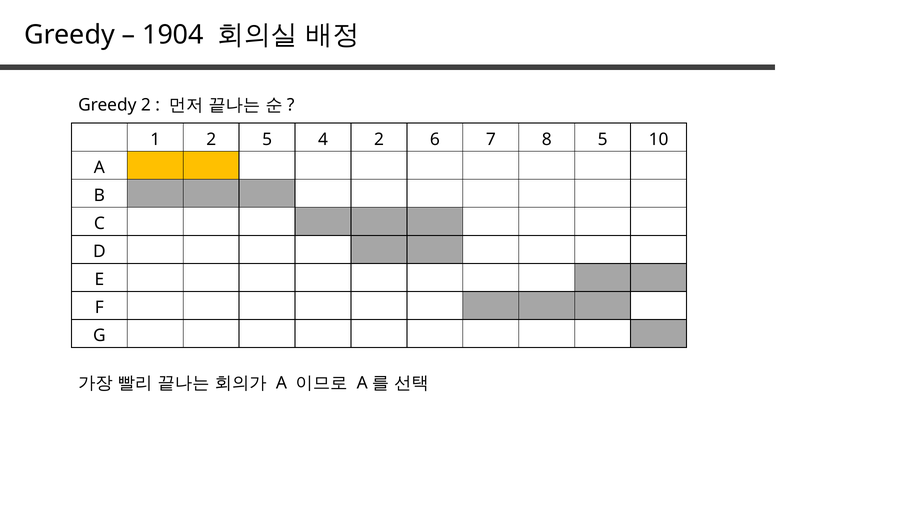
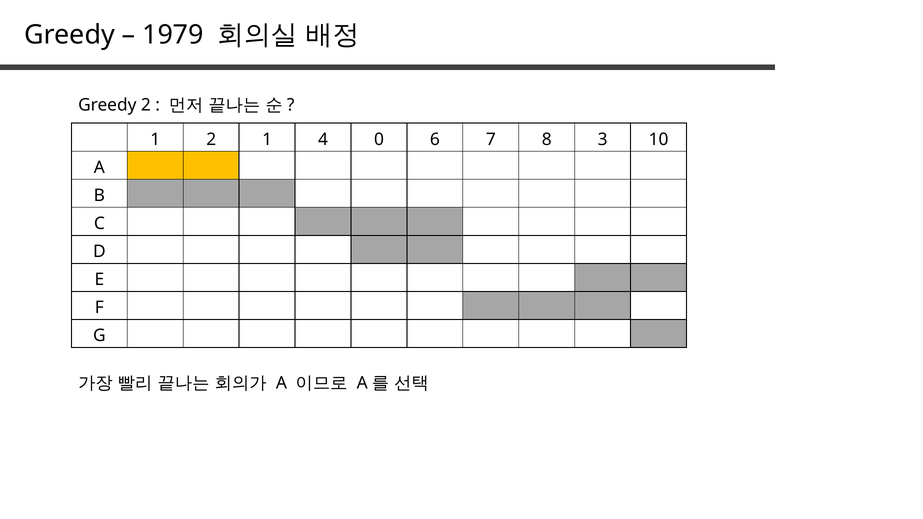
1904: 1904 -> 1979 (173, 35)
2 5: 5 -> 1 (267, 139)
4 2: 2 -> 0 (379, 139)
8 5: 5 -> 3 (603, 139)
